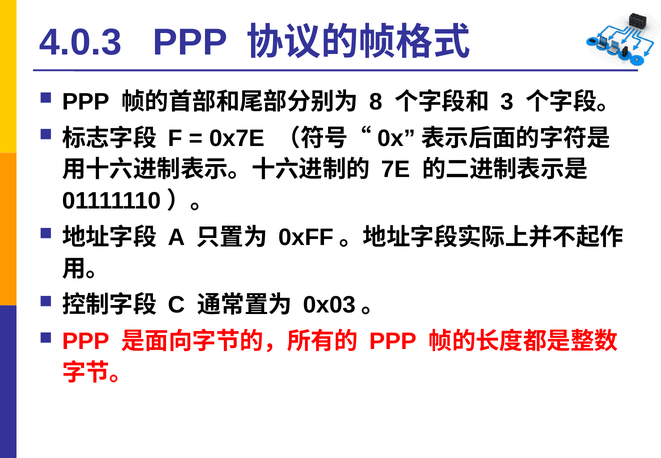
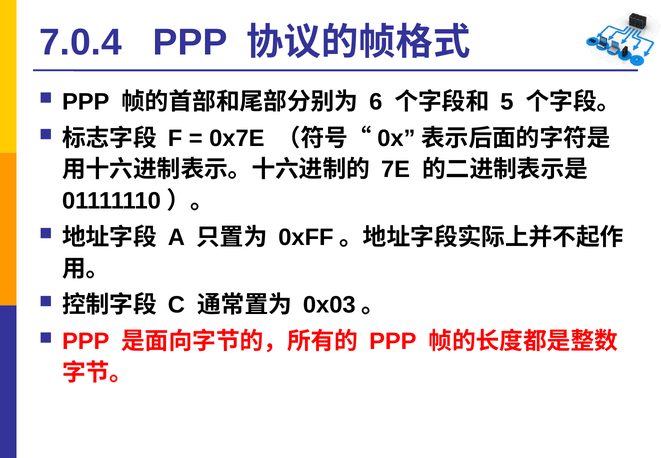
4.0.3: 4.0.3 -> 7.0.4 (81, 43)
8: 8 -> 6 (376, 102)
3: 3 -> 5 (507, 102)
